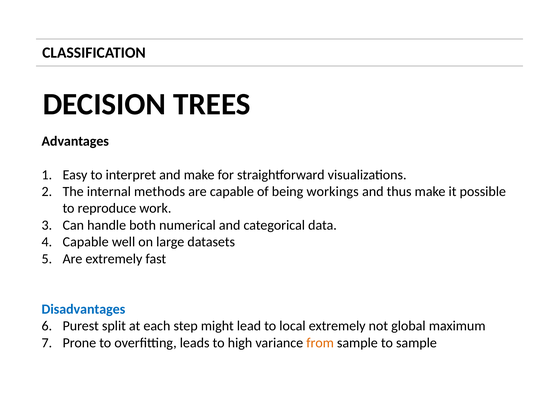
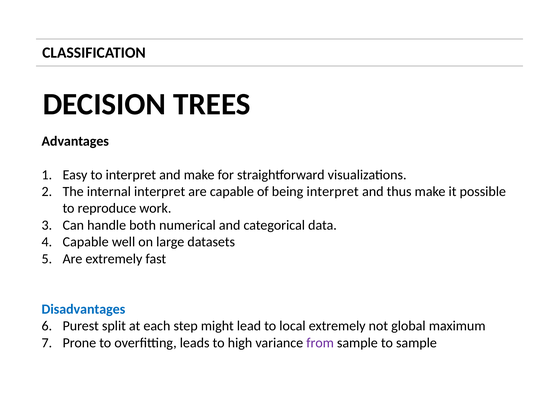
internal methods: methods -> interpret (160, 192)
being workings: workings -> interpret (333, 192)
from colour: orange -> purple (320, 343)
